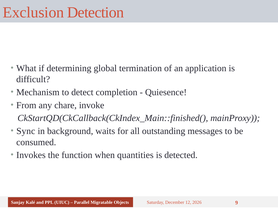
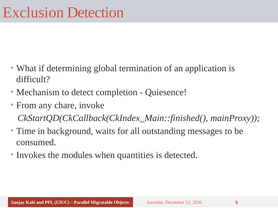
Sync: Sync -> Time (26, 131)
function: function -> modules (77, 155)
